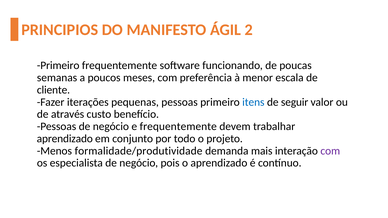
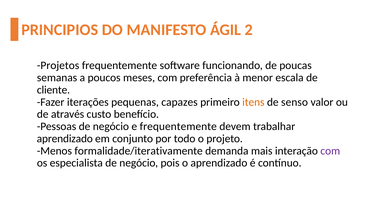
Primeiro: Primeiro -> Projetos (58, 66)
pequenas pessoas: pessoas -> capazes (180, 102)
itens colour: blue -> orange (253, 102)
seguir: seguir -> senso (295, 102)
formalidade/produtividade: formalidade/produtividade -> formalidade/iterativamente (139, 151)
